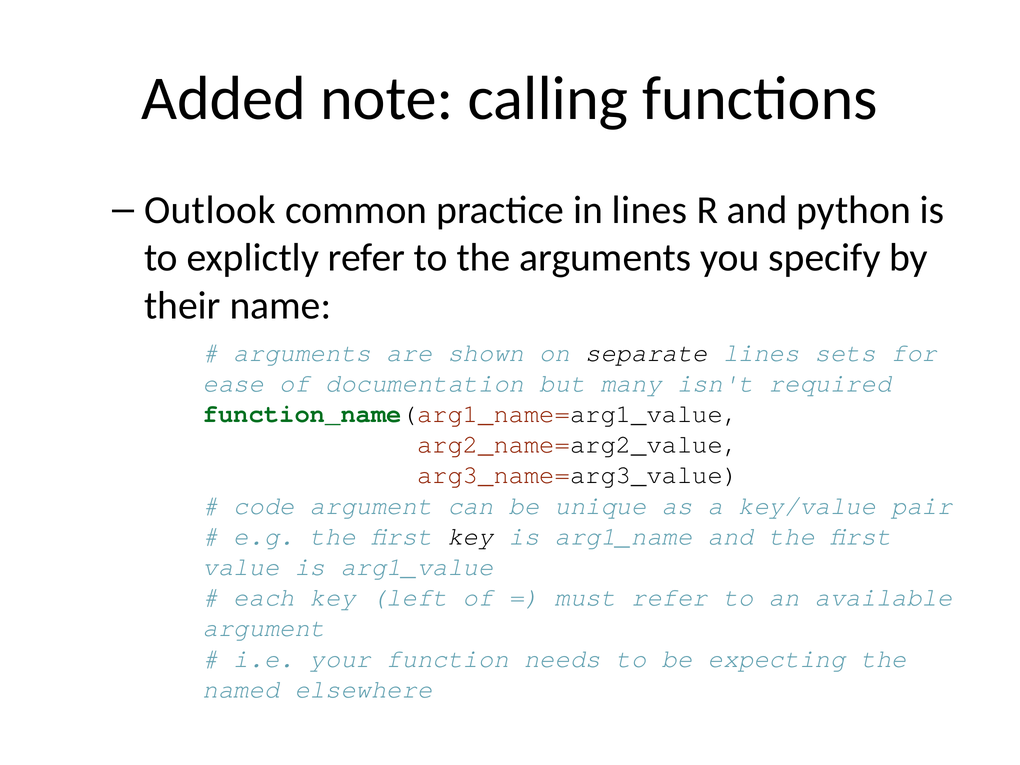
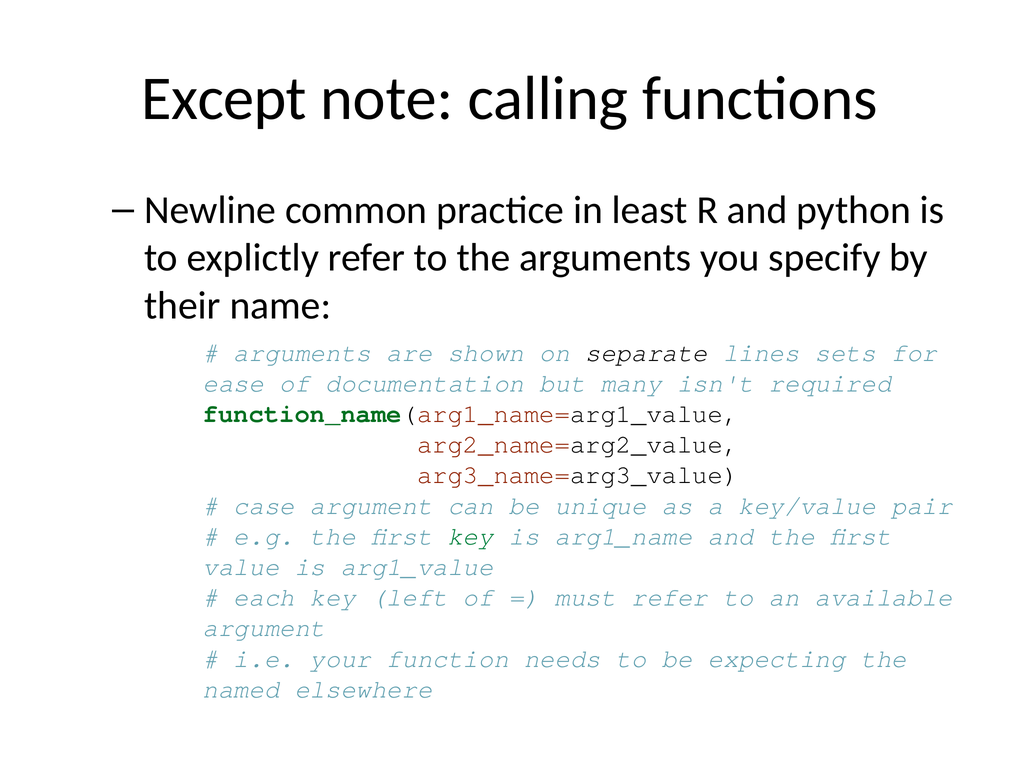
Added: Added -> Except (224, 99)
Outlook: Outlook -> Newline (210, 210)
in lines: lines -> least (650, 210)
code: code -> case (264, 506)
key colour: black -> green (471, 536)
